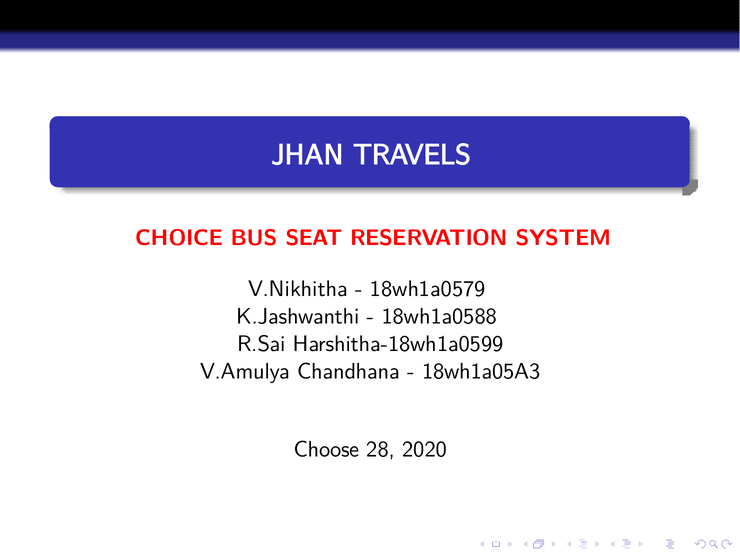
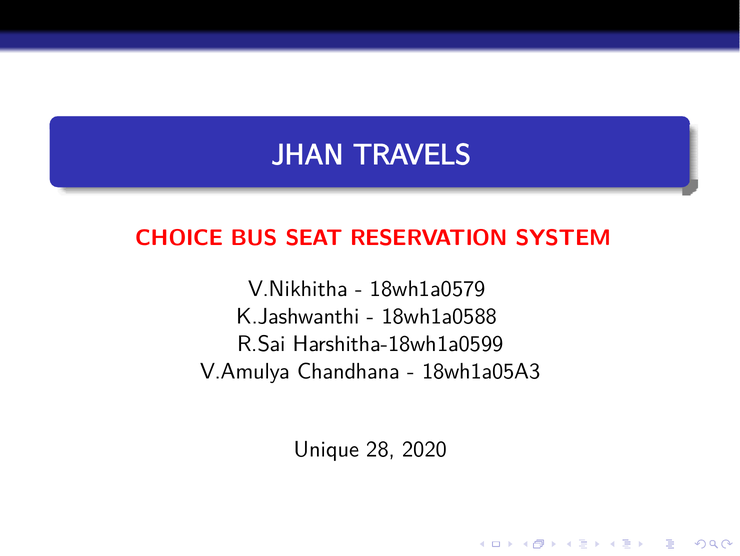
Choose: Choose -> Unique (326, 449)
